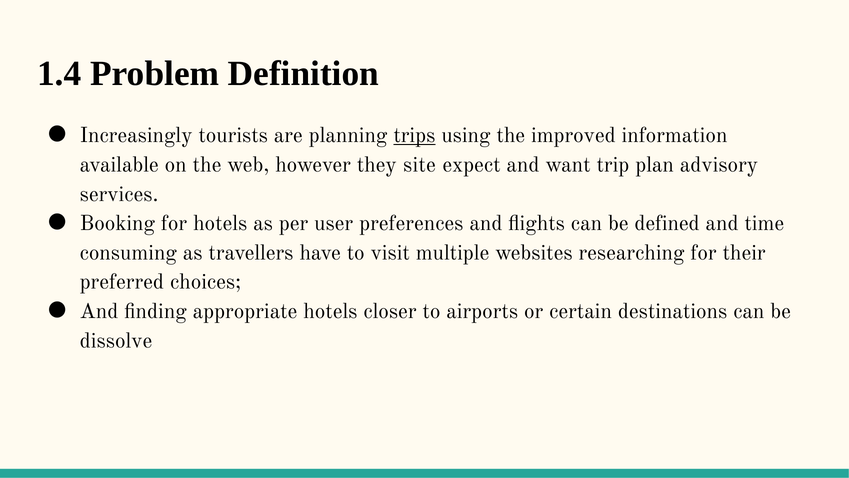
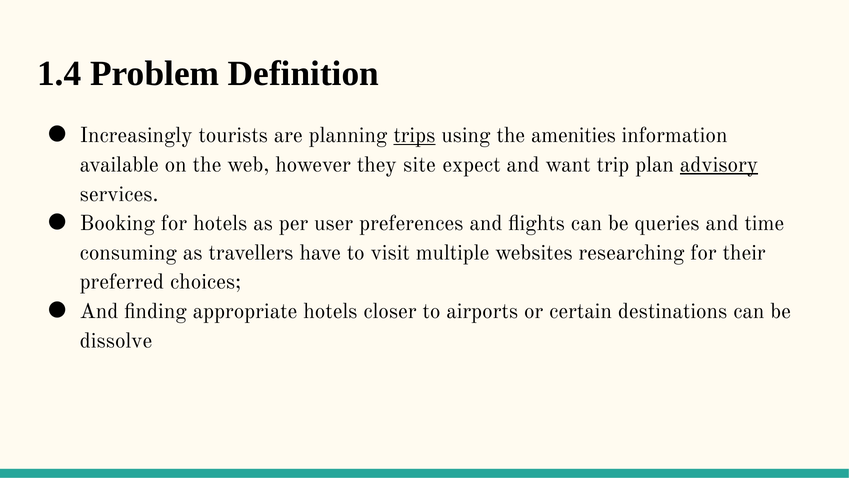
improved: improved -> amenities (573, 135)
advisory underline: none -> present (719, 165)
defined: defined -> queries (667, 223)
